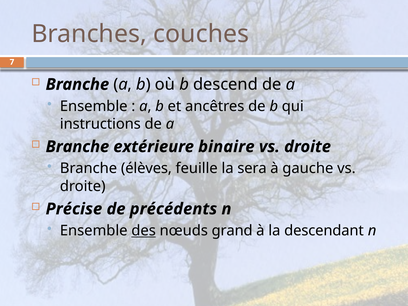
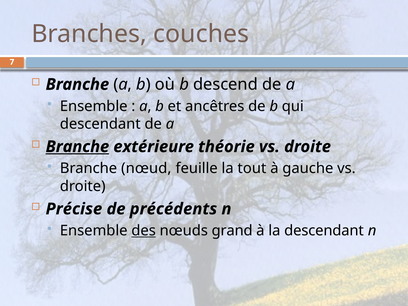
instructions: instructions -> descendant (100, 124)
Branche underline: none -> present (77, 147)
binaire: binaire -> théorie (226, 147)
élèves: élèves -> nœud (146, 168)
sera: sera -> tout (252, 168)
